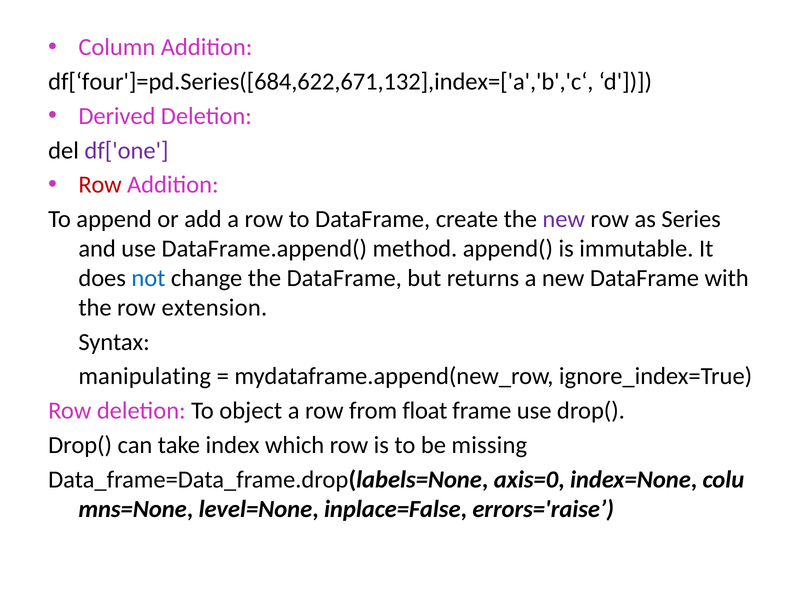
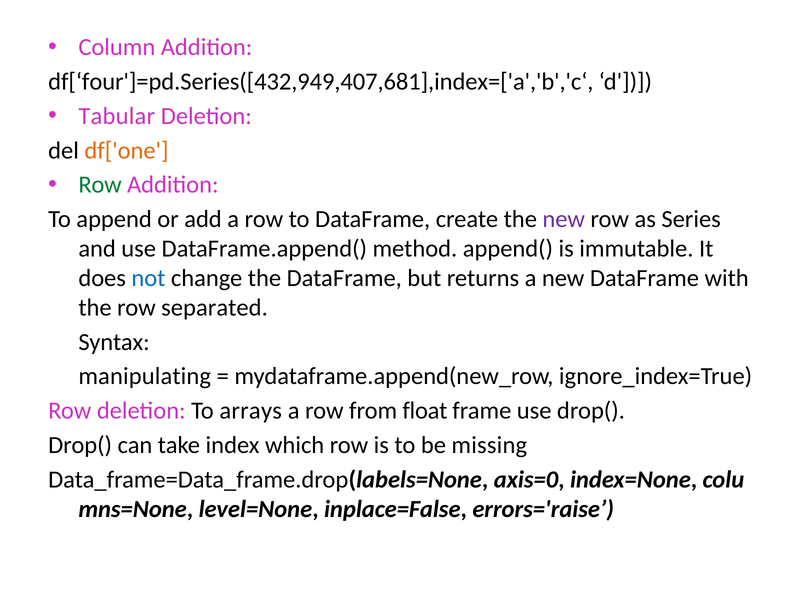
df[‘four']=pd.Series([684,622,671,132],index=['a','b','c‘: df[‘four']=pd.Series([684,622,671,132],index=['a','b','c‘ -> df[‘four']=pd.Series([432,949,407,681],index=['a','b','c‘ (321, 82)
Derived: Derived -> Tabular (117, 116)
df['one colour: purple -> orange (127, 150)
Row colour: red -> green (100, 185)
extension: extension -> separated (215, 308)
object: object -> arrays (251, 411)
